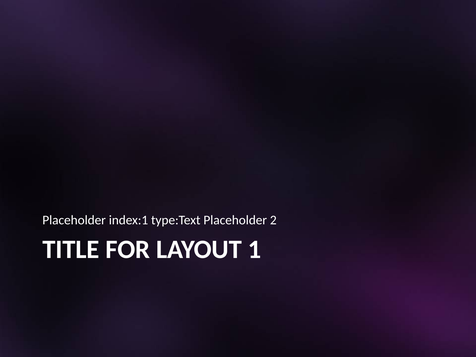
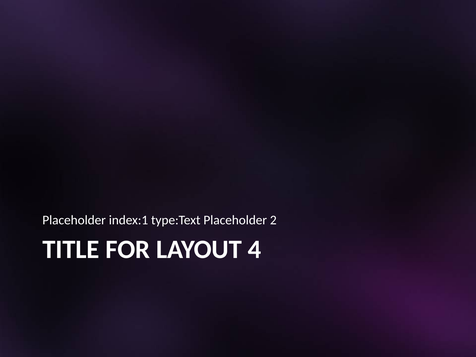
1: 1 -> 4 (255, 249)
